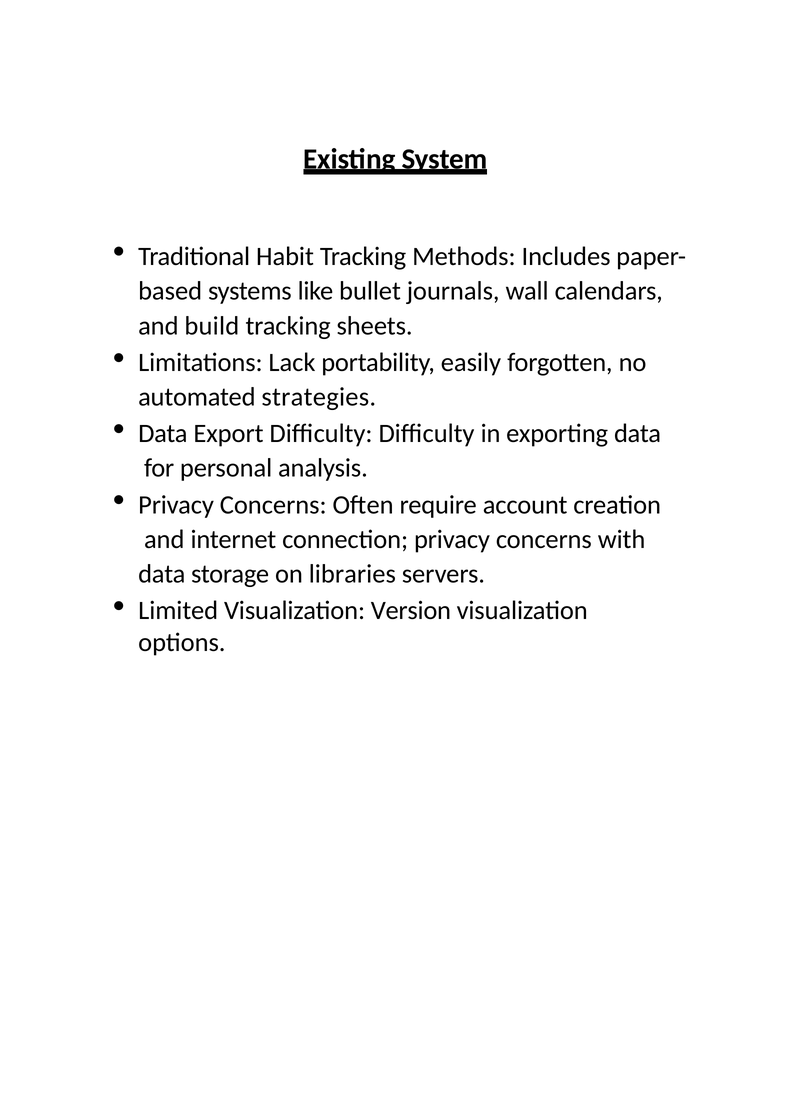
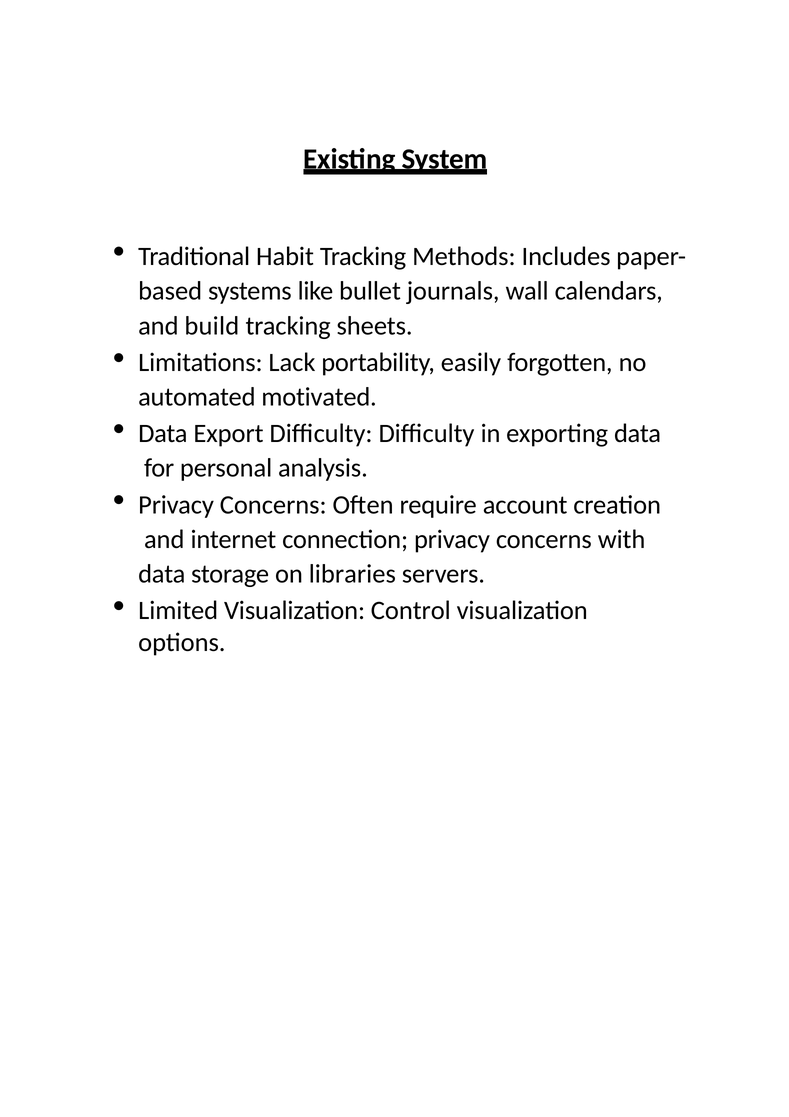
strategies: strategies -> motivated (319, 397)
Version: Version -> Control (411, 610)
